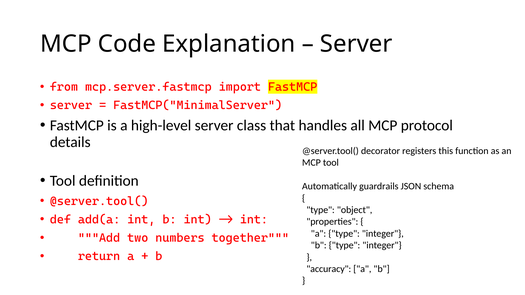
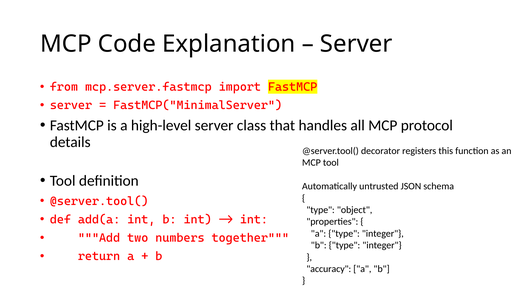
guardrails: guardrails -> untrusted (379, 186)
